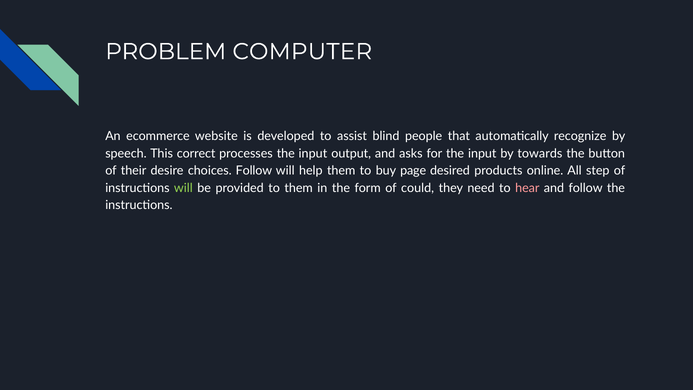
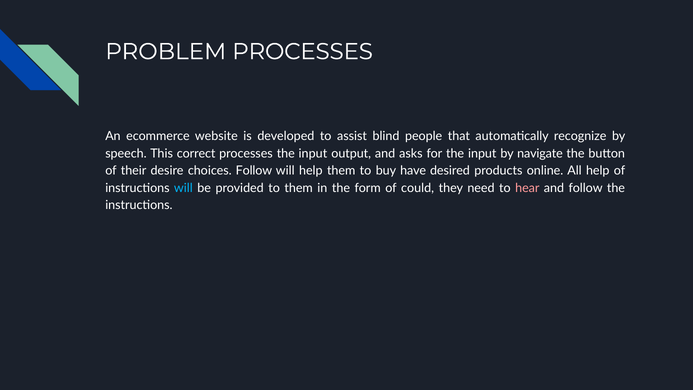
PROBLEM COMPUTER: COMPUTER -> PROCESSES (303, 52)
towards: towards -> navigate (540, 153)
page: page -> have (413, 171)
All step: step -> help (598, 171)
will colour: light green -> light blue (183, 188)
